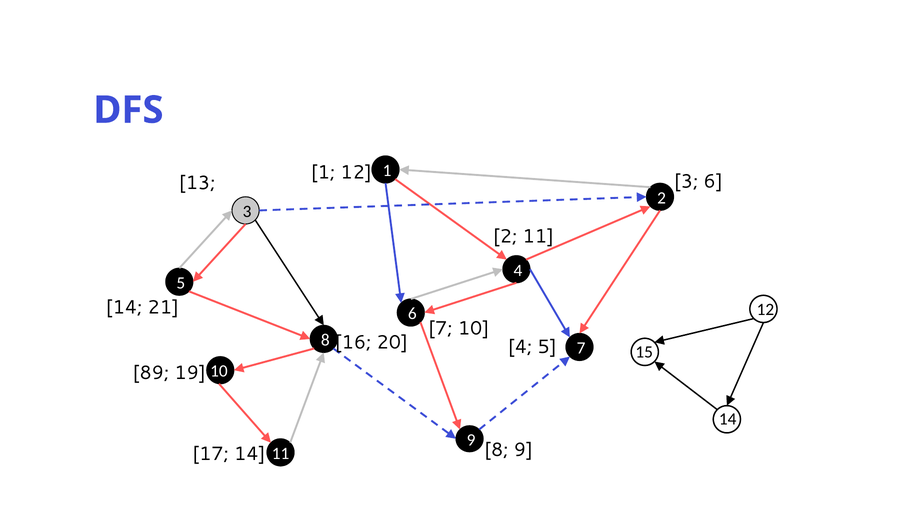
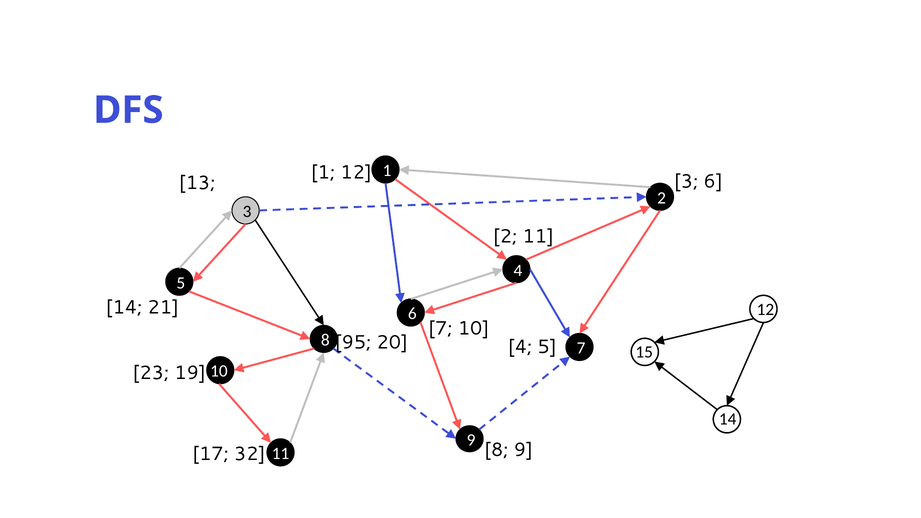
16: 16 -> 95 (353, 342)
89: 89 -> 23 (151, 373)
17 14: 14 -> 32 (250, 454)
